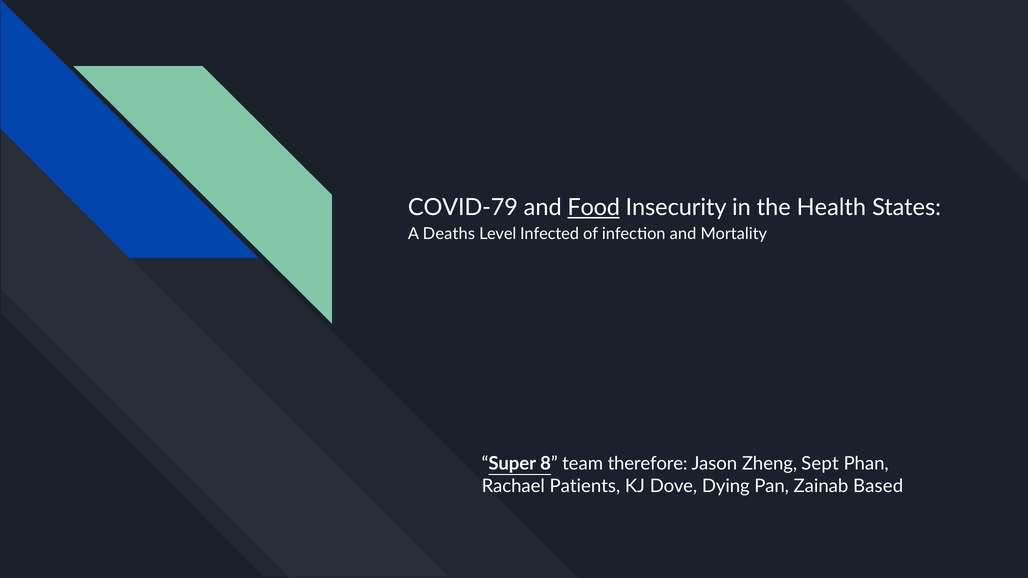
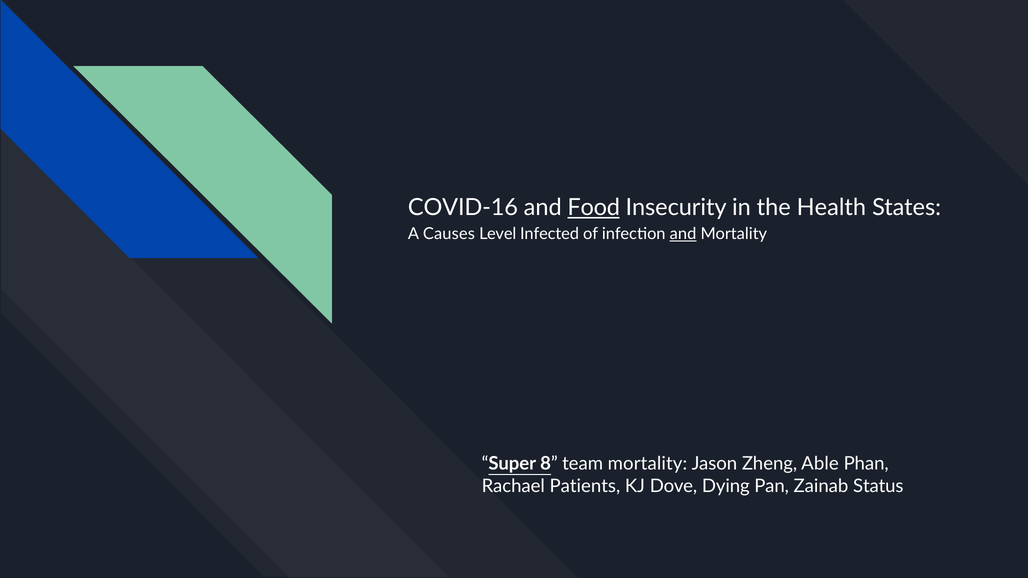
COVID-79: COVID-79 -> COVID-16 (463, 208)
Deaths: Deaths -> Causes (449, 234)
and underline: none -> present (683, 234)
team therefore: therefore -> mortality (647, 464)
Sept: Sept -> Able (820, 464)
Based: Based -> Status (878, 486)
